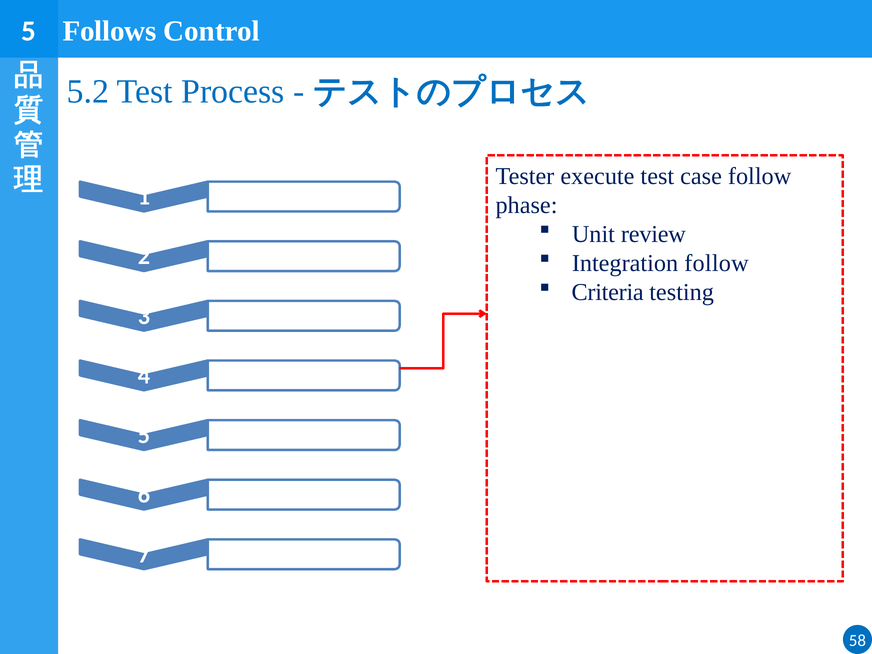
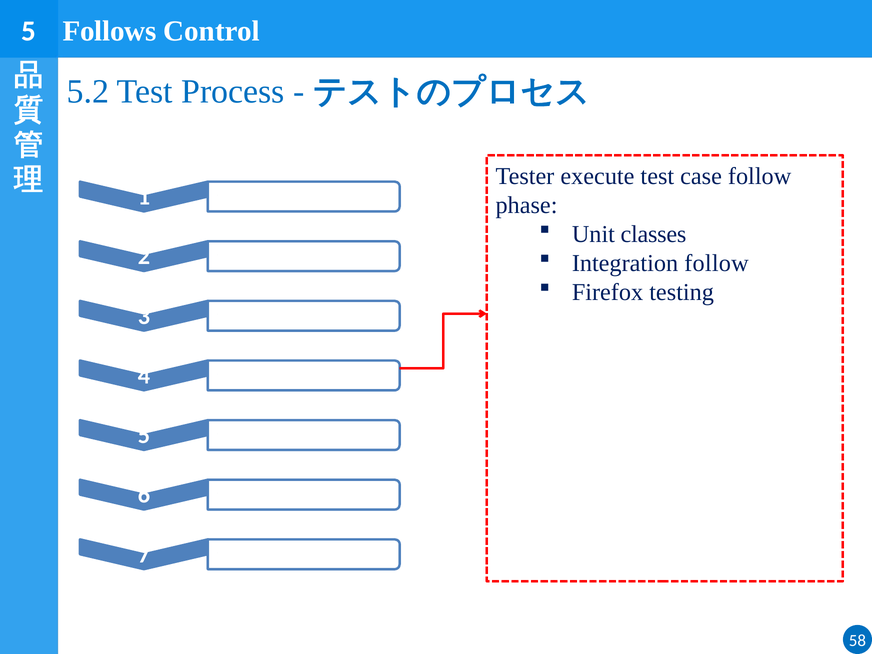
review: review -> classes (653, 234)
Criteria: Criteria -> Firefox (608, 292)
